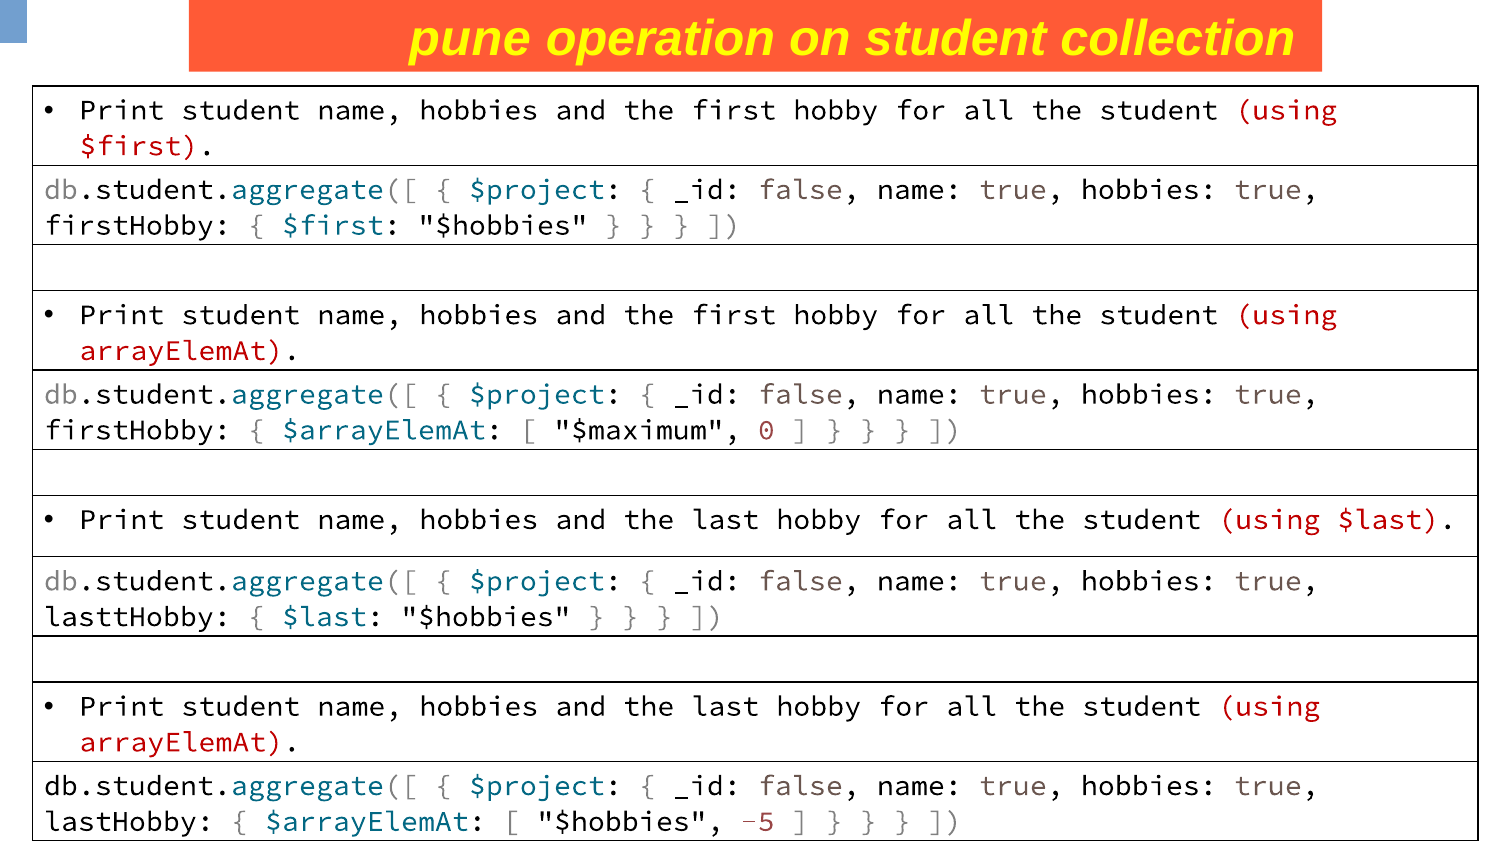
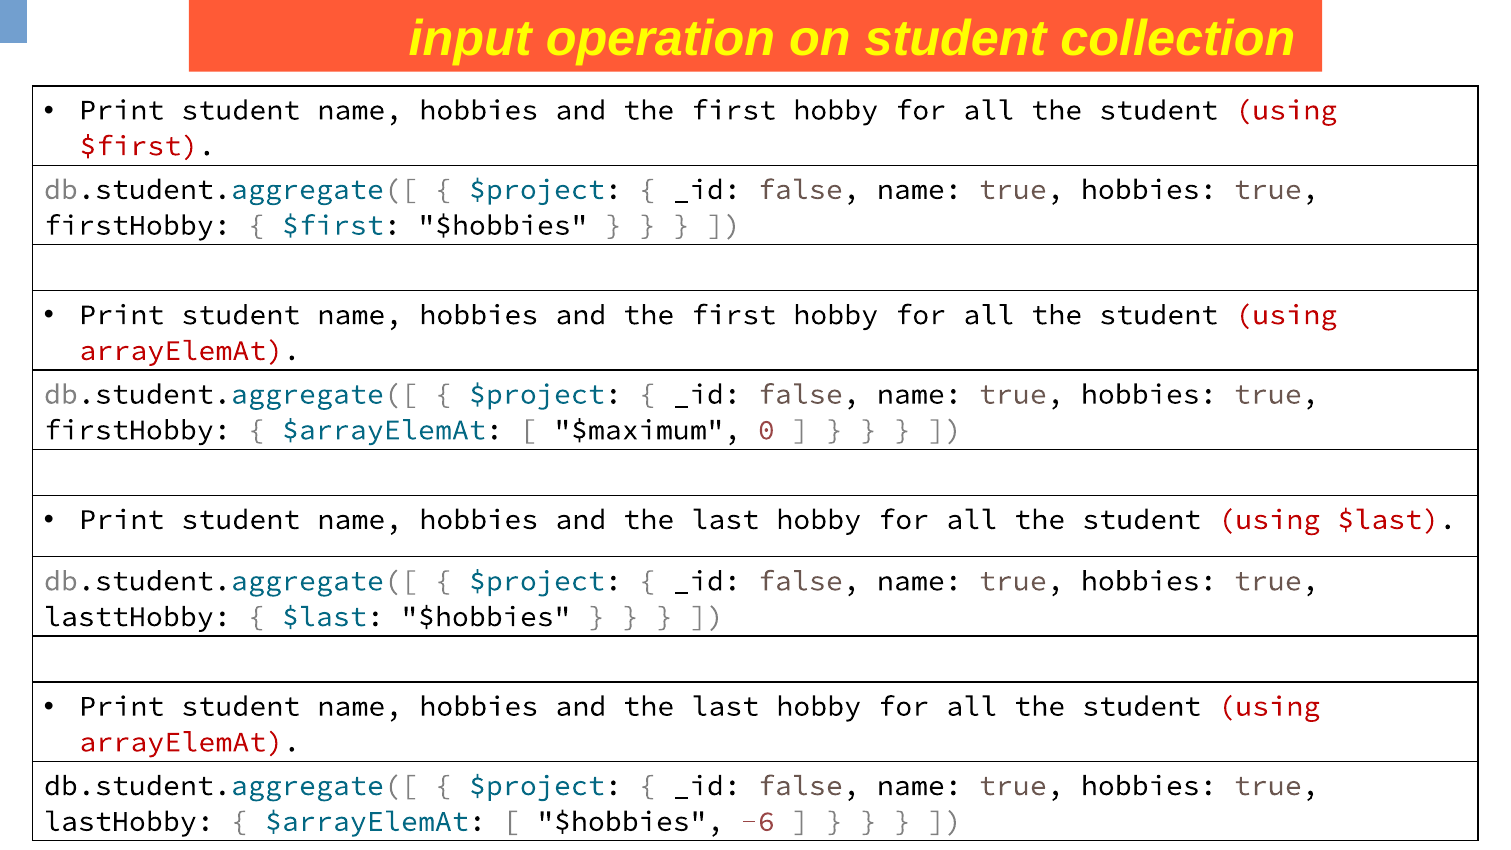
pune: pune -> input (470, 39)
-5: -5 -> -6 (758, 821)
